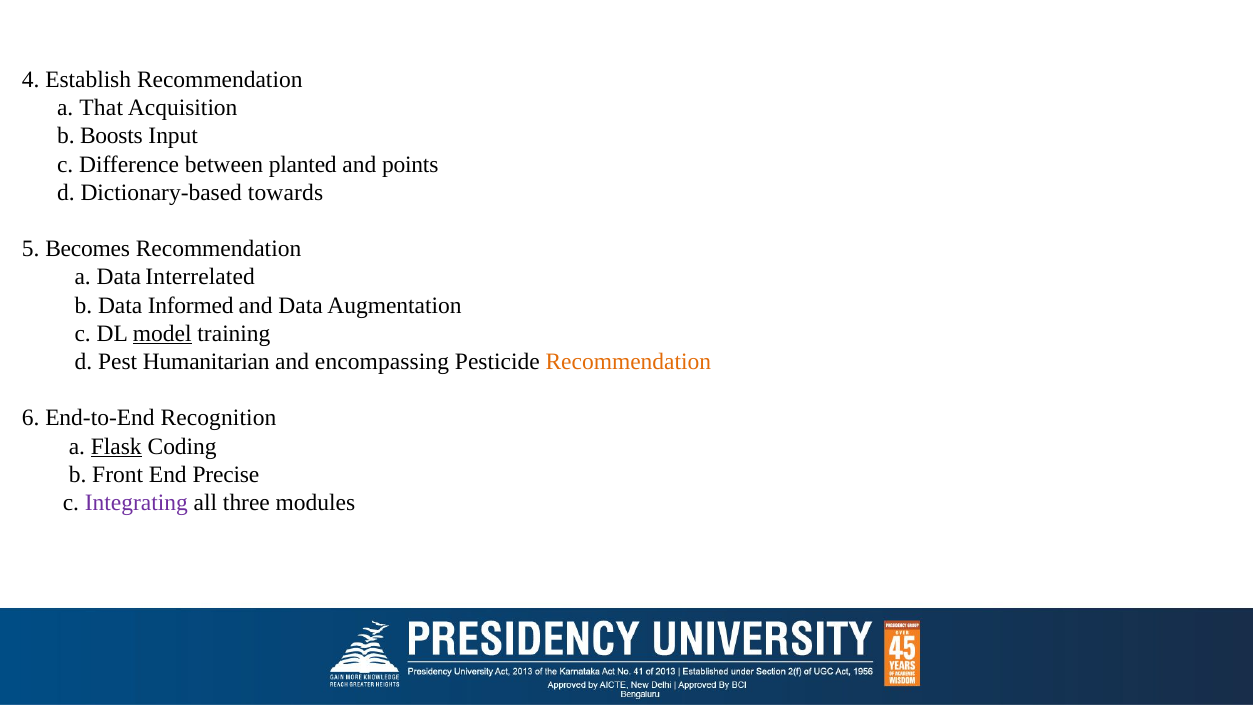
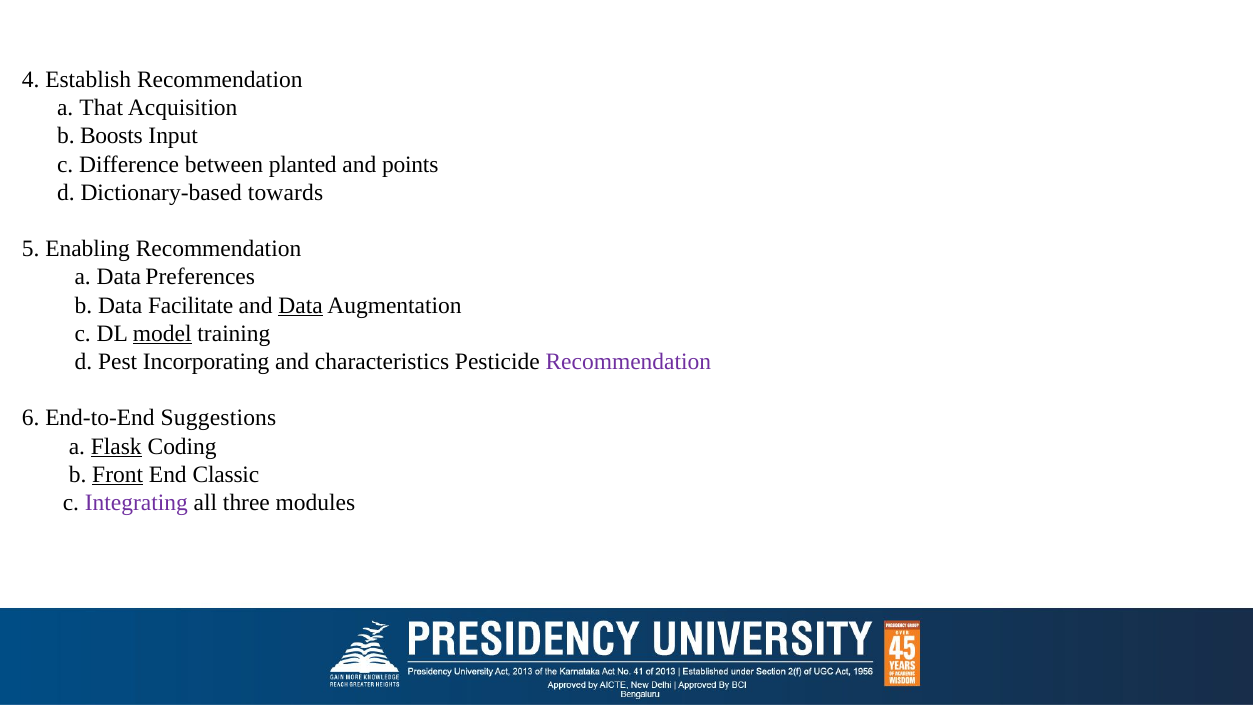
Becomes: Becomes -> Enabling (88, 249)
Interrelated: Interrelated -> Preferences (200, 277)
Informed: Informed -> Facilitate (191, 305)
Data underline: none -> present (301, 305)
Humanitarian: Humanitarian -> Incorporating (206, 362)
encompassing: encompassing -> characteristics (382, 362)
Recommendation colour: orange -> purple (628, 362)
Recognition: Recognition -> Suggestions (218, 418)
Front underline: none -> present (118, 475)
Precise: Precise -> Classic (226, 475)
